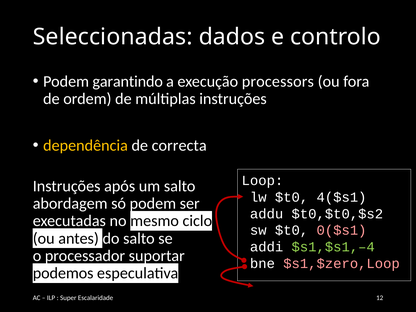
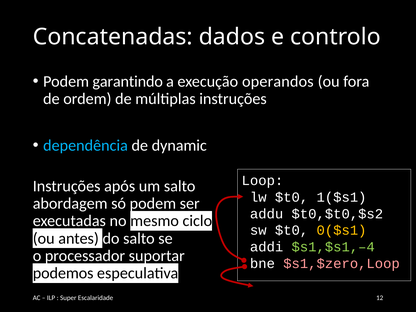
Seleccionadas: Seleccionadas -> Concatenadas (113, 37)
processors: processors -> operandos (278, 82)
dependência colour: yellow -> light blue (86, 145)
correcta: correcta -> dynamic (179, 145)
4($s1: 4($s1 -> 1($s1 (342, 197)
0($s1 colour: pink -> yellow (342, 230)
